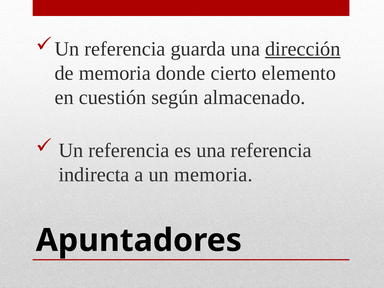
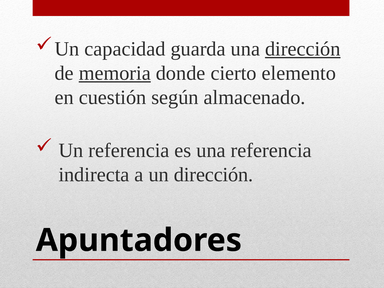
referencia: referencia -> capacidad (125, 49)
memoria underline: none -> present (115, 73)
un memoria: memoria -> dirección (214, 175)
